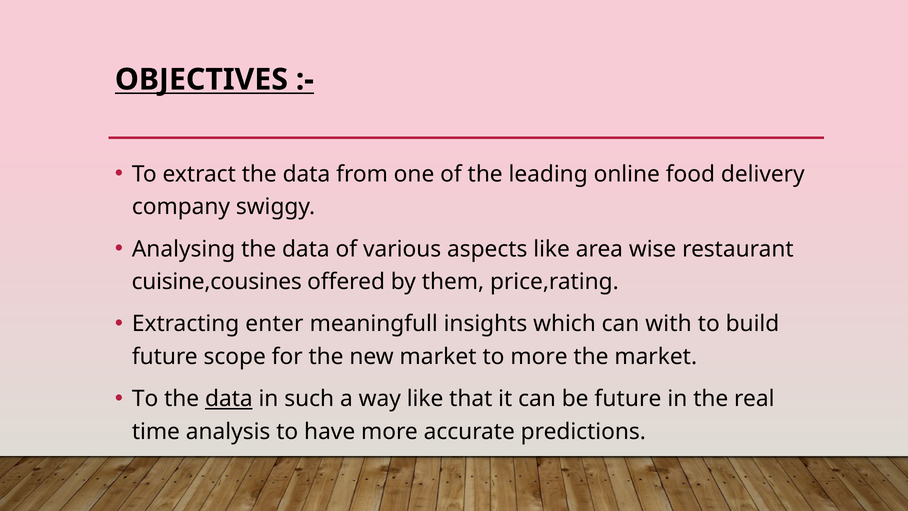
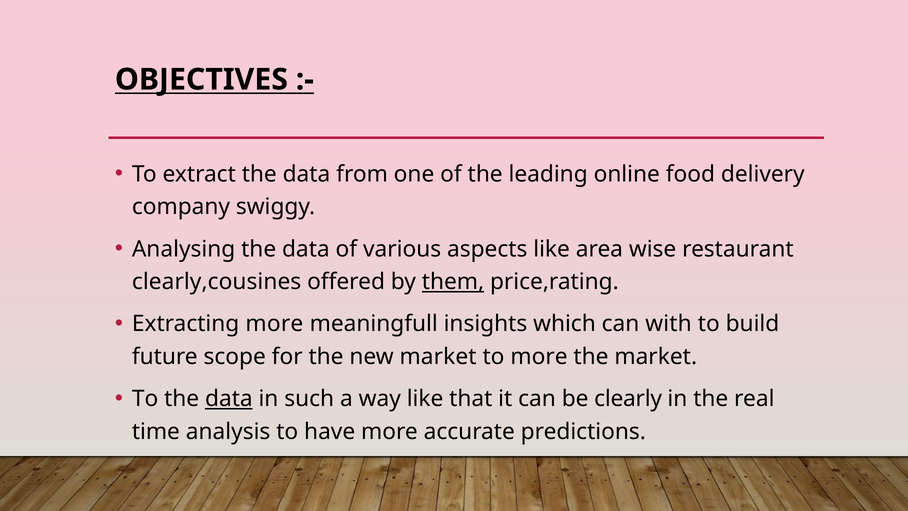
cuisine,cousines: cuisine,cousines -> clearly,cousines (217, 282)
them underline: none -> present (453, 282)
Extracting enter: enter -> more (274, 324)
be future: future -> clearly (628, 399)
